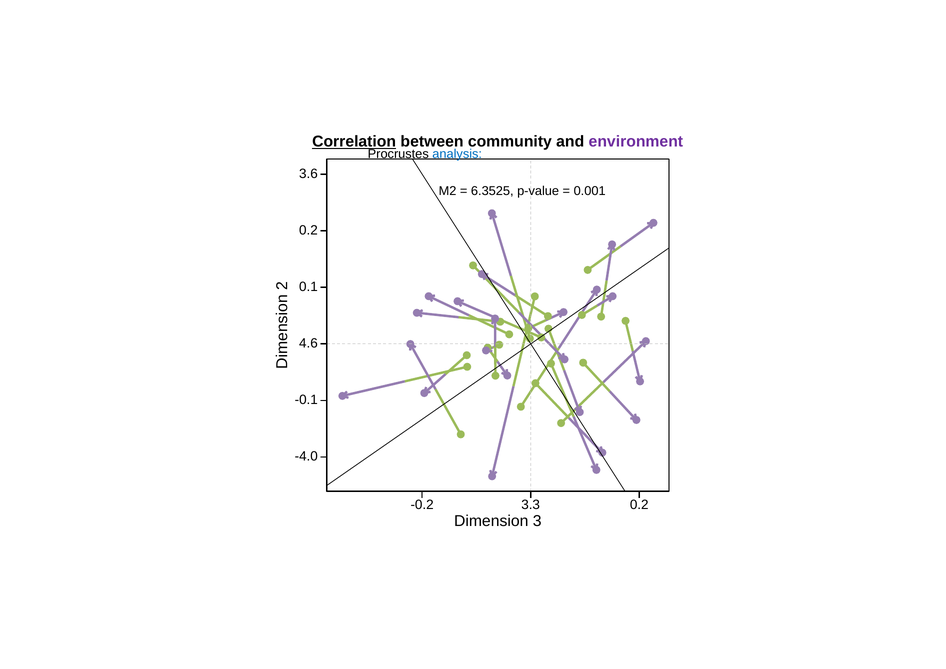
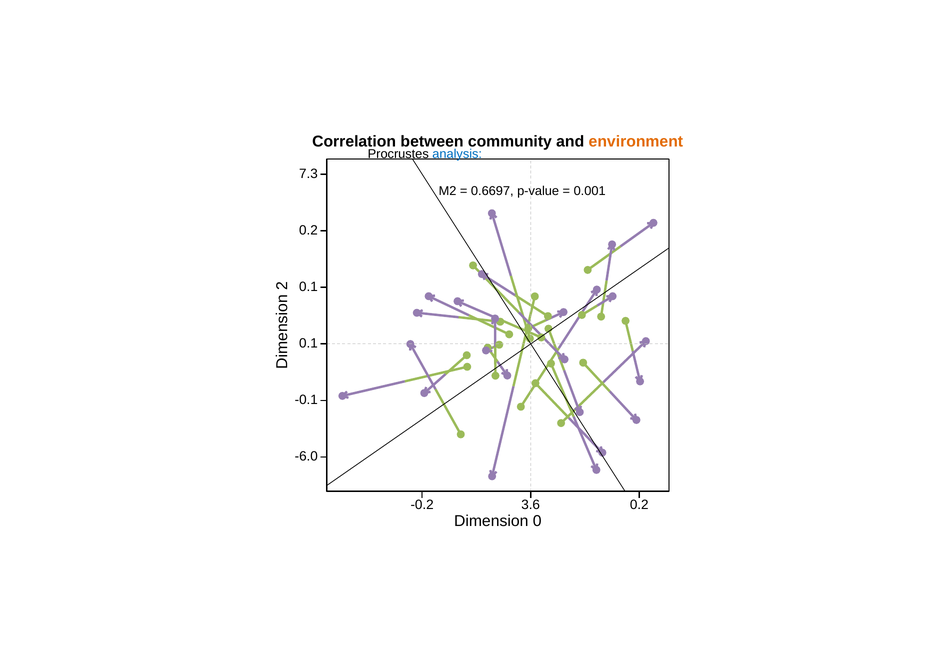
Correlation underline: present -> none (354, 142)
environment colour: purple -> orange (636, 142)
3.6: 3.6 -> 7.3 (308, 174)
6.3525: 6.3525 -> 0.6697 (492, 191)
4.6: 4.6 -> 0.1 (308, 343)
-4.0: -4.0 -> -6.0 (306, 456)
3.3: 3.3 -> 3.6 (531, 504)
3: 3 -> 0 (537, 521)
